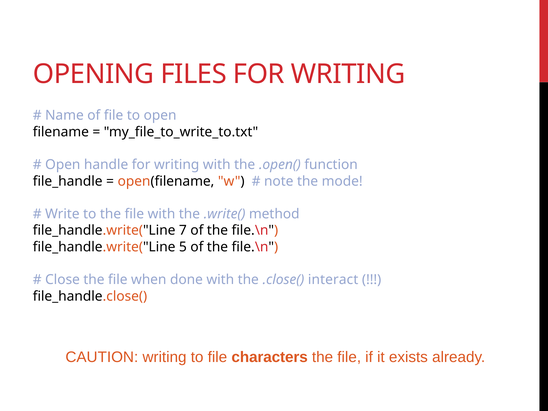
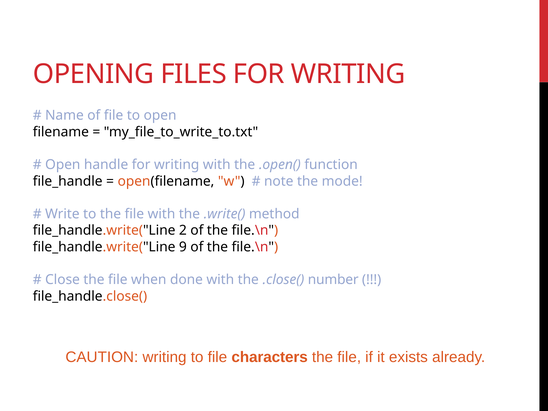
7: 7 -> 2 (183, 230)
5: 5 -> 9 (183, 247)
interact: interact -> number (333, 280)
